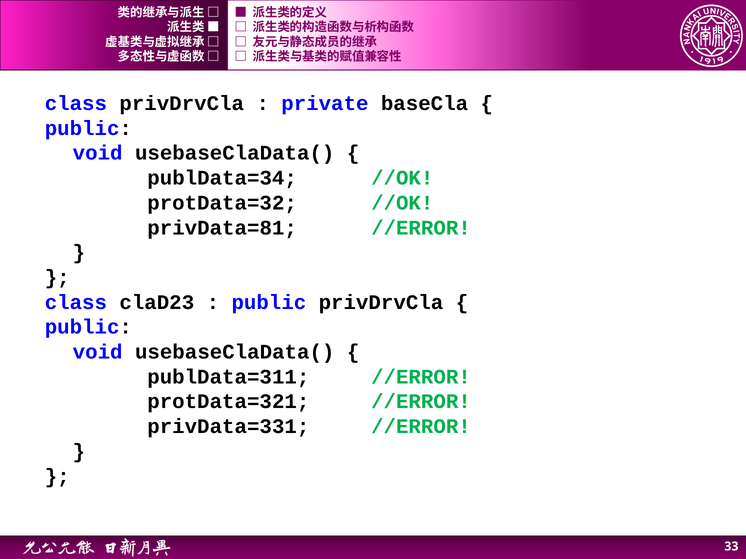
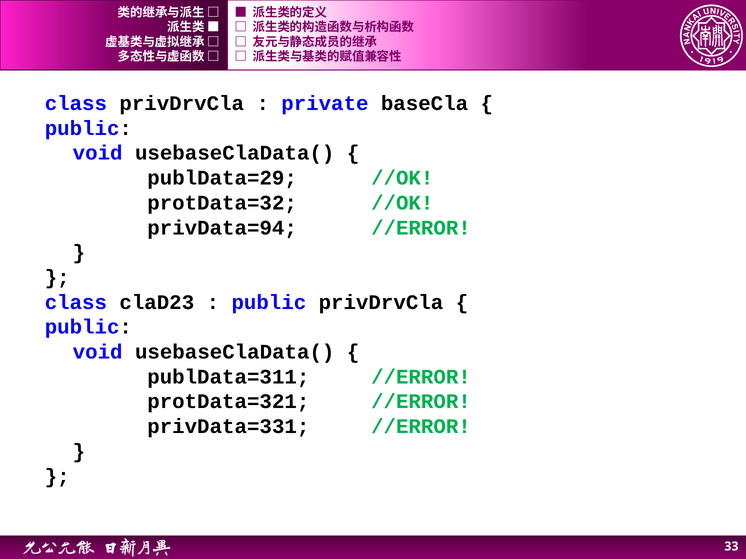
publData=34: publData=34 -> publData=29 (222, 178)
privData=81: privData=81 -> privData=94 (222, 228)
